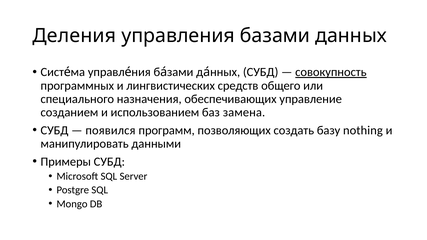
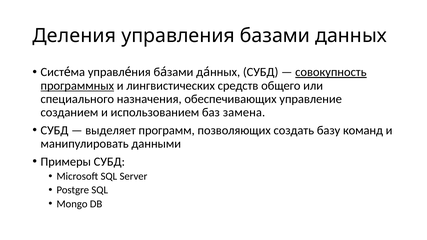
программных underline: none -> present (77, 86)
появился: появился -> выделяет (111, 130)
nothing: nothing -> команд (363, 130)
